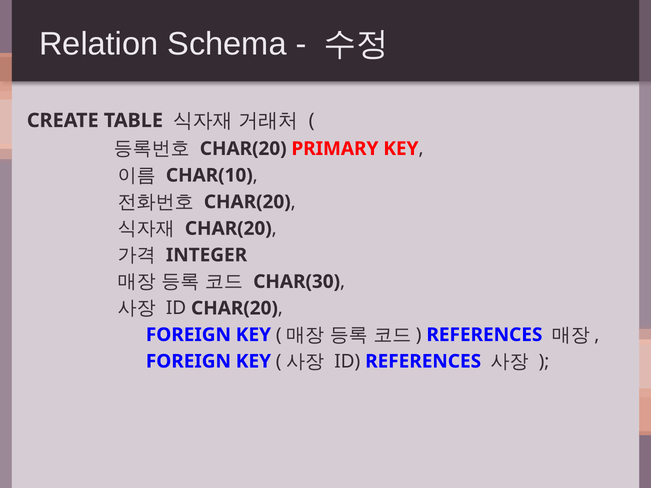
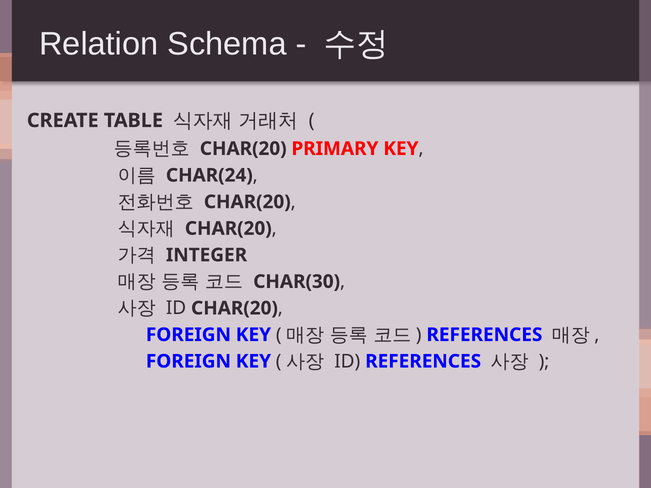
CHAR(10: CHAR(10 -> CHAR(24 (209, 175)
